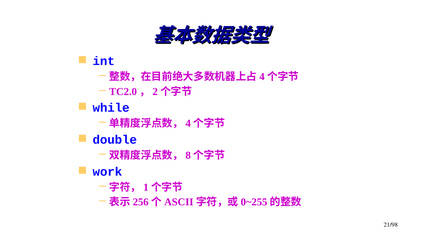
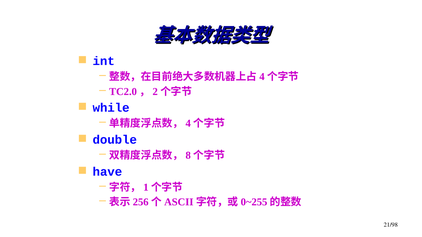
work: work -> have (107, 172)
